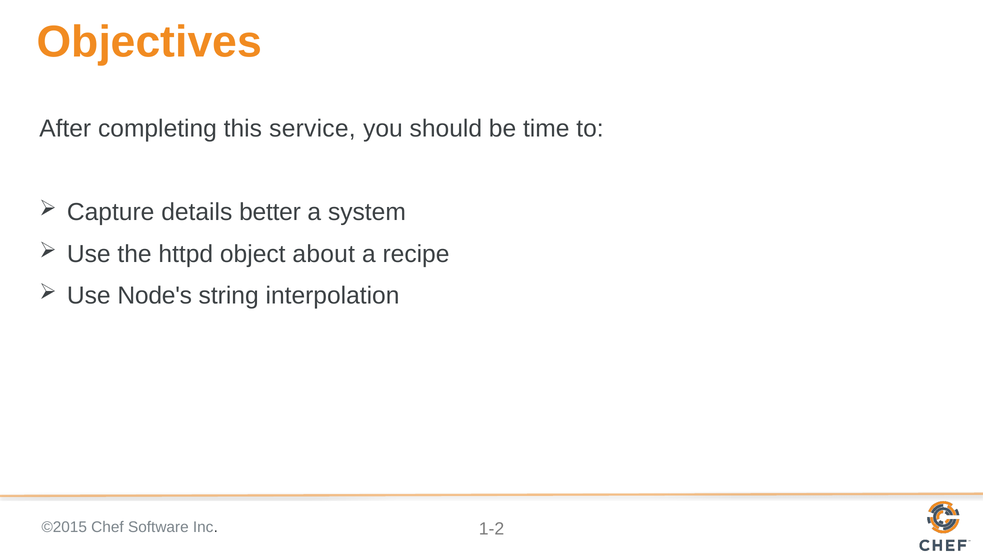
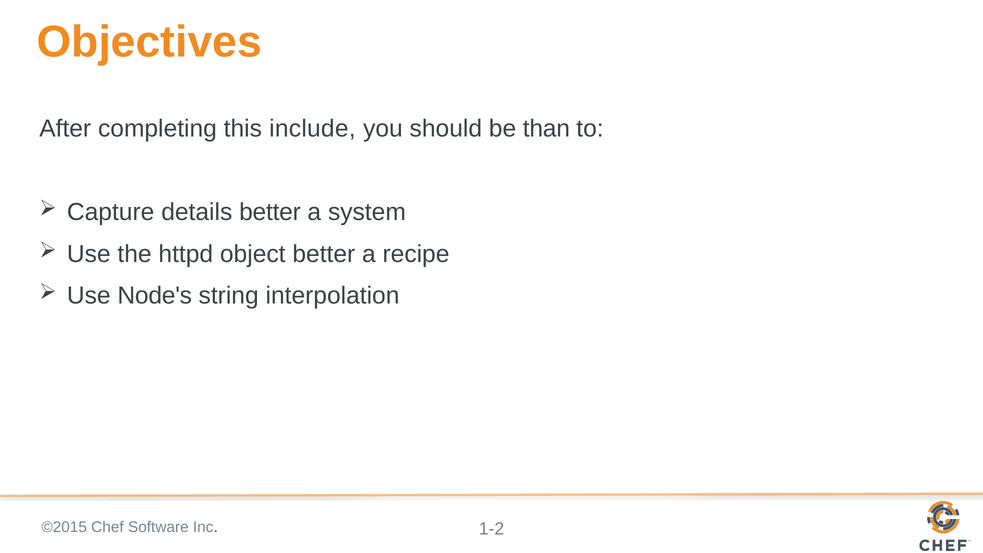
service: service -> include (312, 129)
time: time -> than (546, 129)
object about: about -> better (324, 254)
